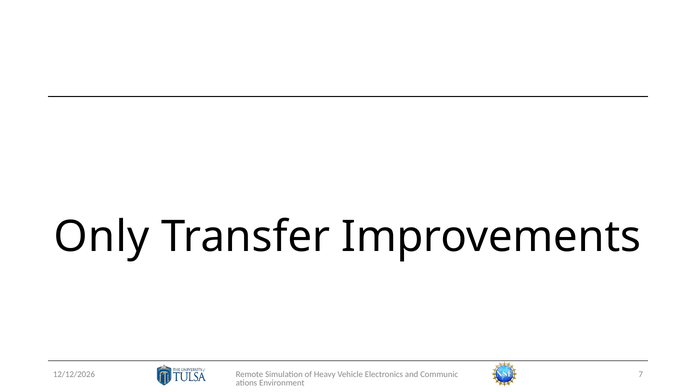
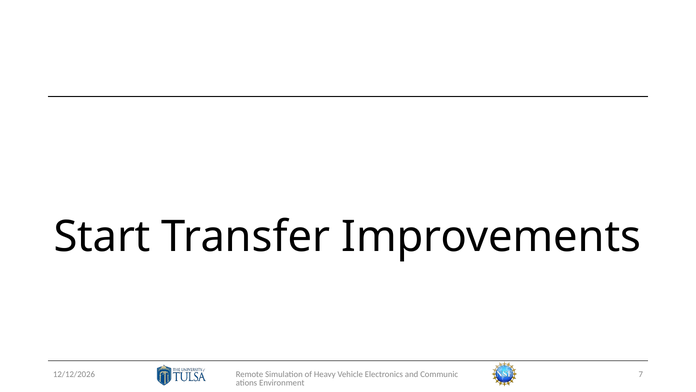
Only: Only -> Start (102, 237)
